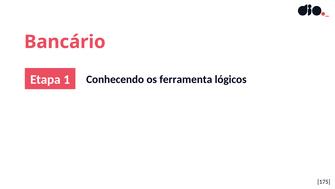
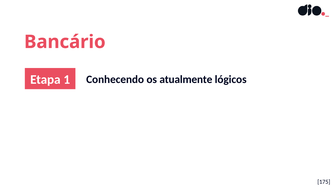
ferramenta: ferramenta -> atualmente (186, 79)
